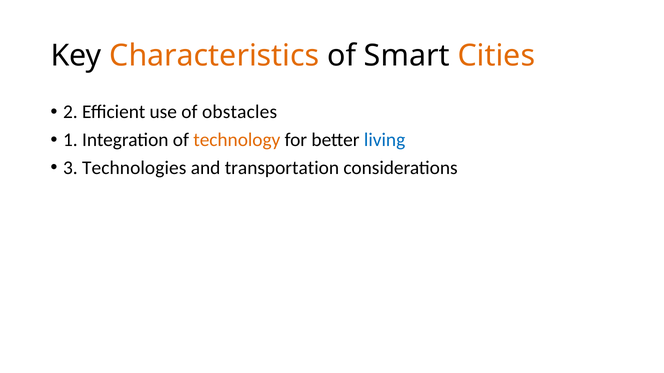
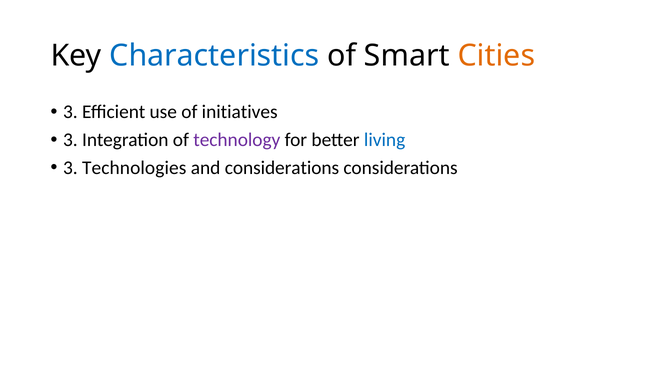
Characteristics colour: orange -> blue (214, 56)
2: 2 -> 3 (70, 112)
obstacles: obstacles -> initiatives (240, 112)
1: 1 -> 3 (70, 140)
technology colour: orange -> purple (237, 140)
and transportation: transportation -> considerations (282, 168)
